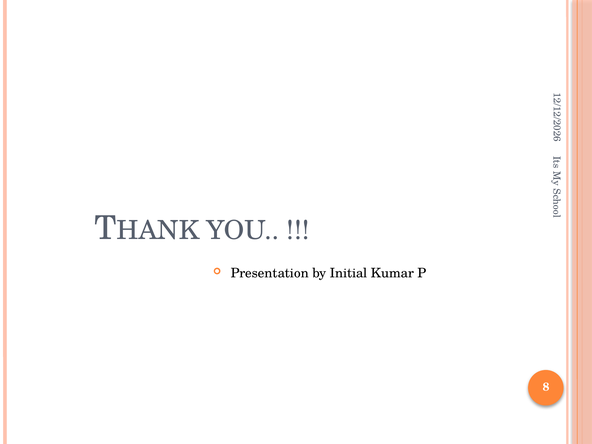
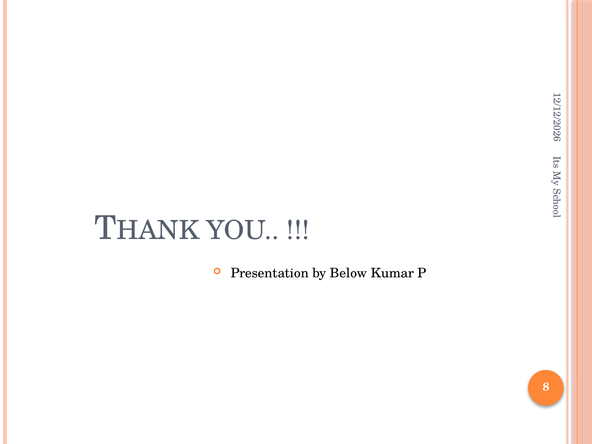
Initial: Initial -> Below (349, 273)
